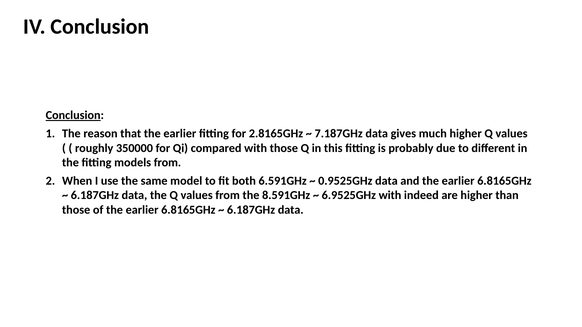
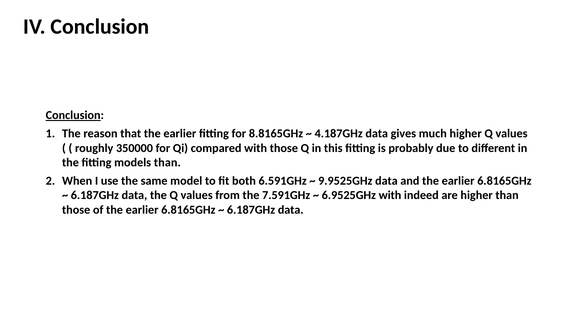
2.8165GHz: 2.8165GHz -> 8.8165GHz (276, 134)
7.187GHz: 7.187GHz -> 4.187GHz (339, 134)
models from: from -> than (167, 163)
0.9525GHz: 0.9525GHz -> 9.9525GHz (345, 181)
8.591GHz: 8.591GHz -> 7.591GHz (286, 196)
